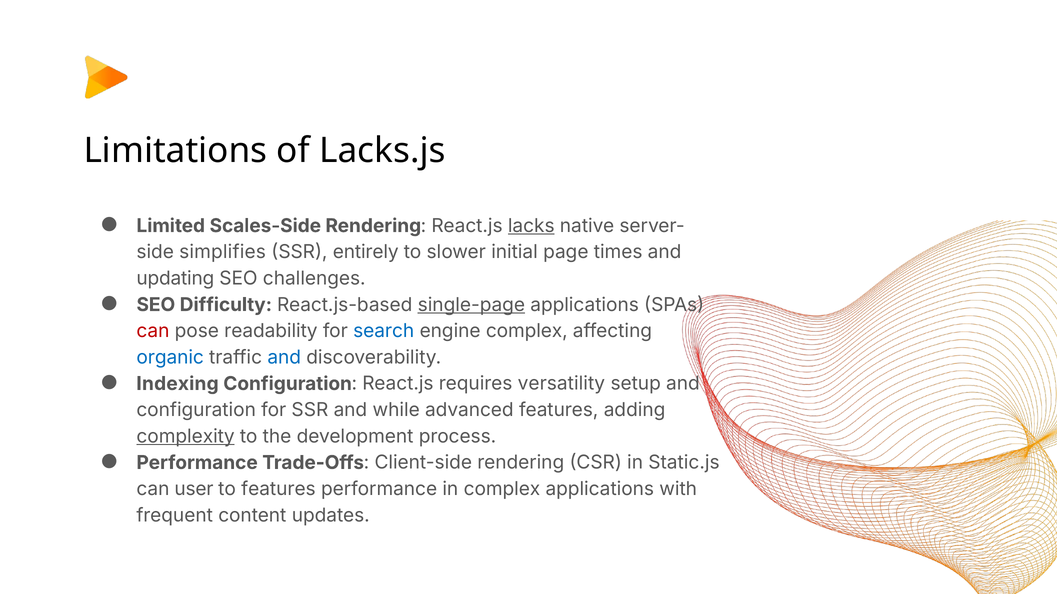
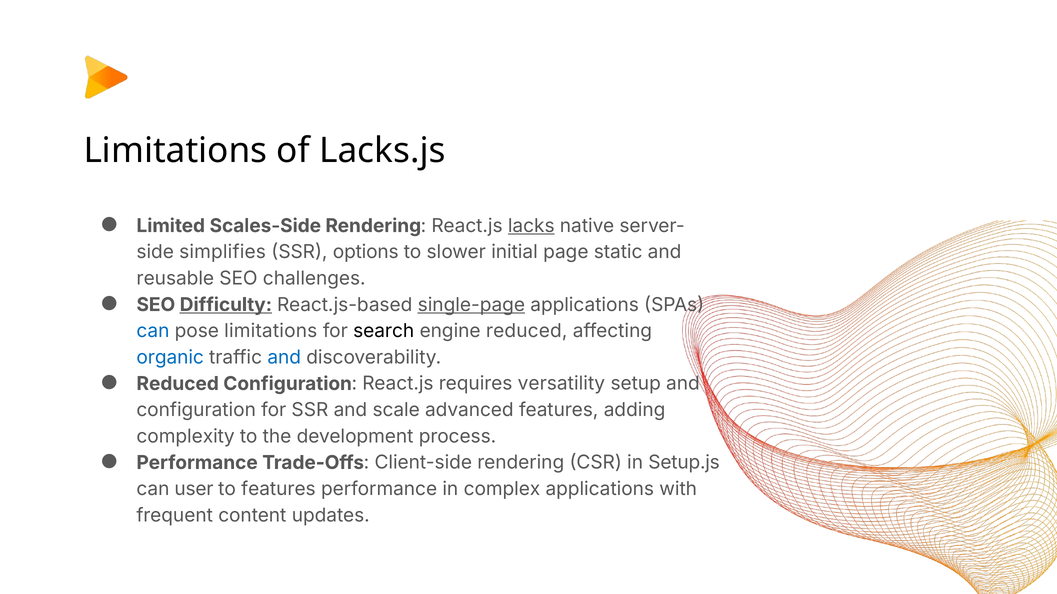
entirely: entirely -> options (366, 252)
times: times -> static (618, 252)
updating: updating -> reusable (175, 279)
Difficulty underline: none -> present (226, 305)
can colour: red -> blue (153, 331)
pose readability: readability -> limitations (271, 331)
search colour: blue -> black (384, 331)
engine complex: complex -> reduced (527, 331)
Indexing: Indexing -> Reduced (178, 384)
while: while -> scale (396, 410)
complexity underline: present -> none (186, 437)
Static.js: Static.js -> Setup.js (684, 463)
